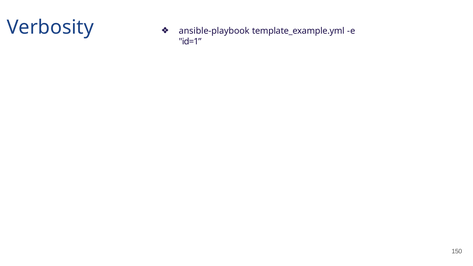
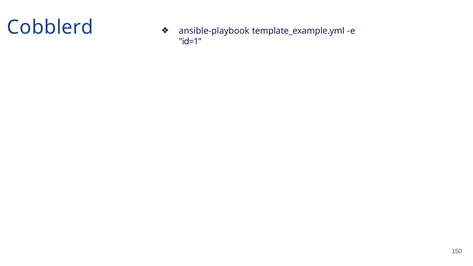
Verbosity: Verbosity -> Cobblerd (50, 27)
